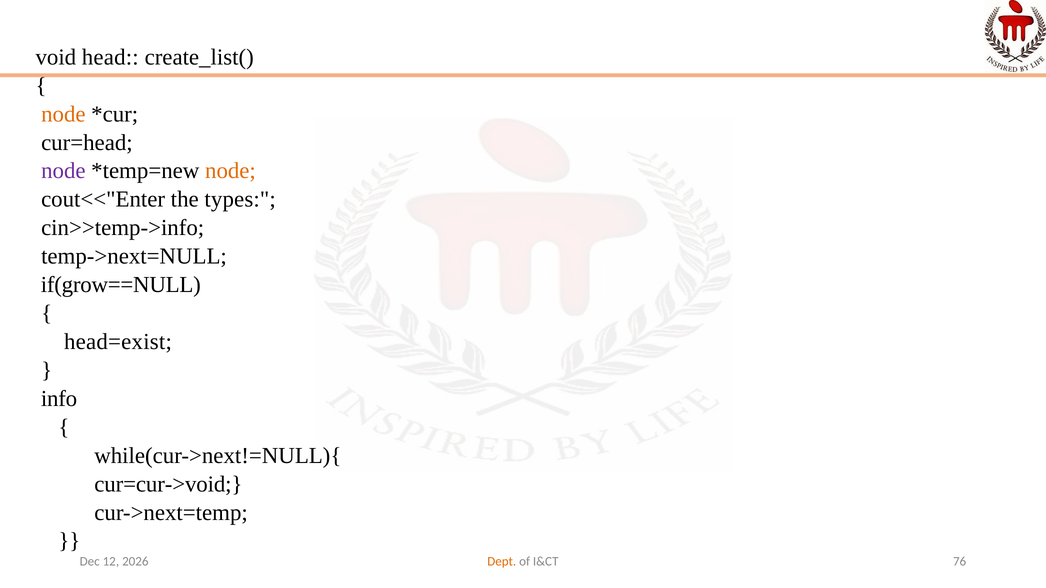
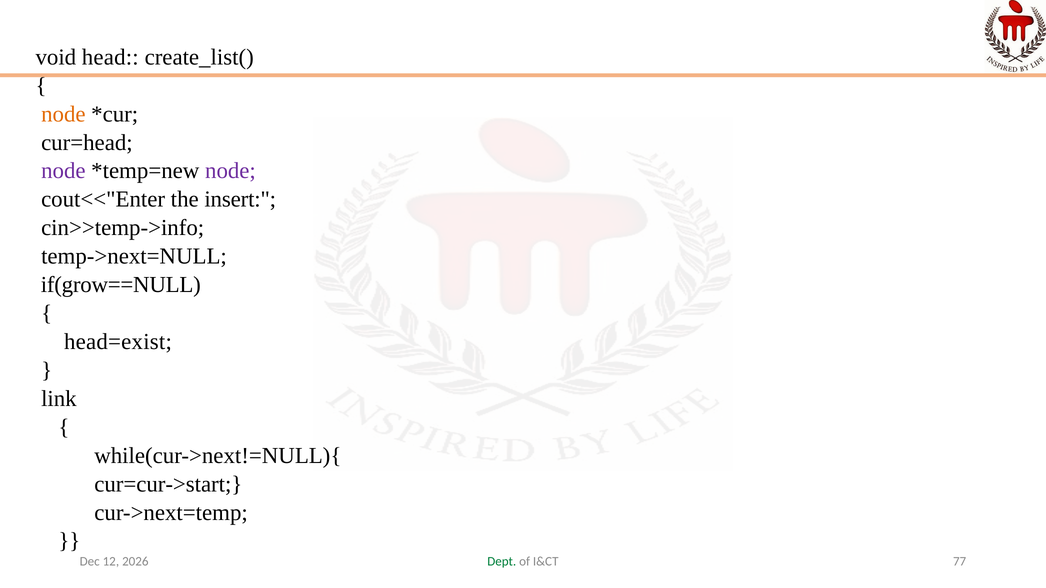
node colour: orange -> purple (230, 171)
types: types -> insert (240, 200)
info: info -> link (59, 399)
cur=cur->void: cur=cur->void -> cur=cur->start (168, 484)
Dept colour: orange -> green (502, 562)
76: 76 -> 77 (960, 562)
